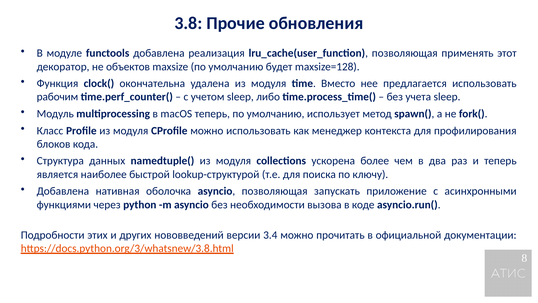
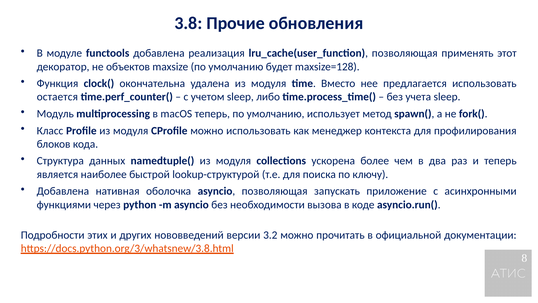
рабочим: рабочим -> остается (57, 97)
3.4: 3.4 -> 3.2 (270, 235)
